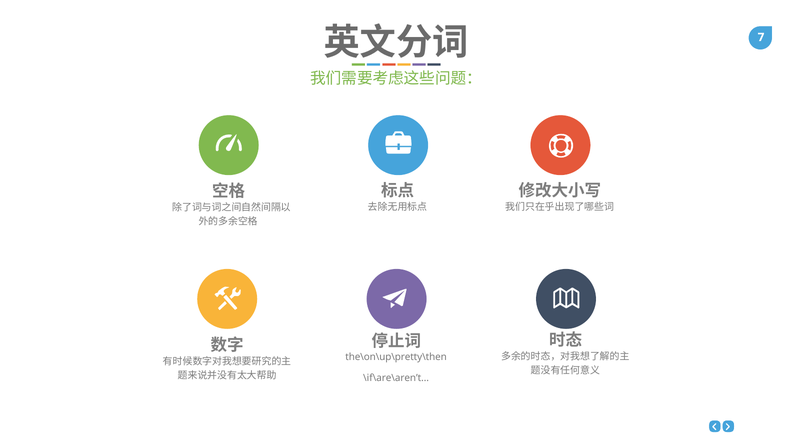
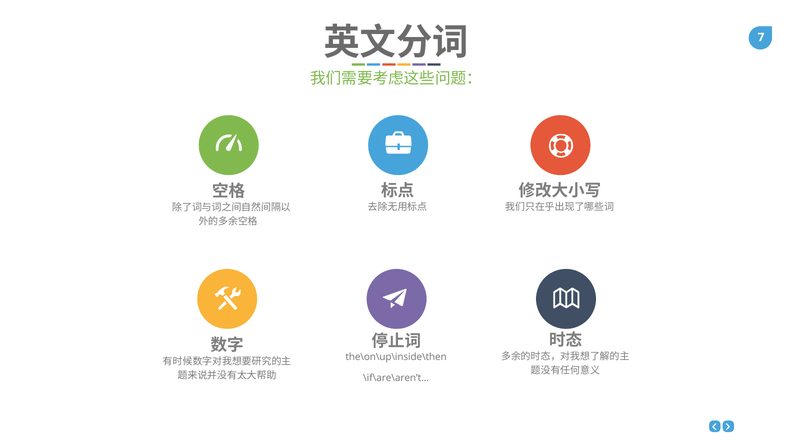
the\on\up\pretty\then: the\on\up\pretty\then -> the\on\up\inside\then (396, 357)
